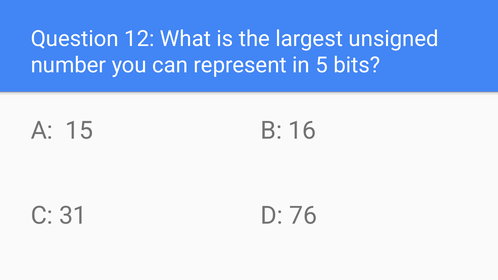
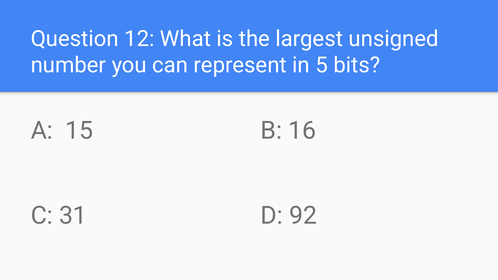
76: 76 -> 92 (303, 216)
